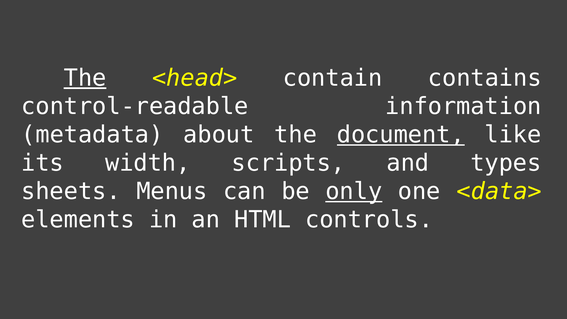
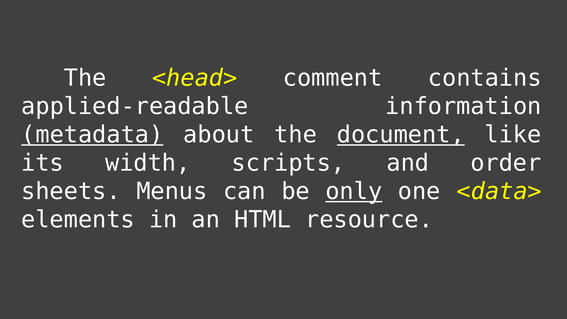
The underline: present -> none (85, 78)
contain: contain -> comment (333, 78)
control-readable: control-readable -> applied-readable (135, 106)
metadata underline: none -> present (92, 135)
types: types -> order (506, 163)
controls: controls -> resource (369, 220)
